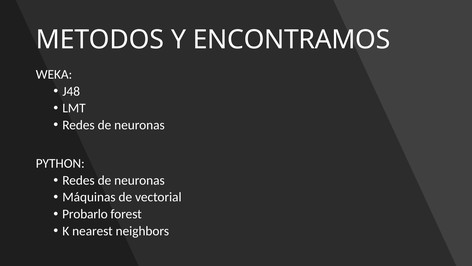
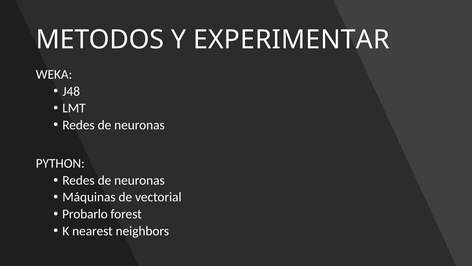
ENCONTRAMOS: ENCONTRAMOS -> EXPERIMENTAR (291, 40)
